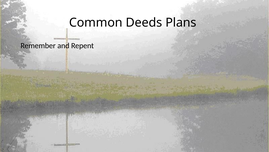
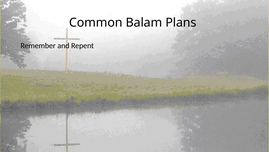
Deeds: Deeds -> Balam (144, 23)
